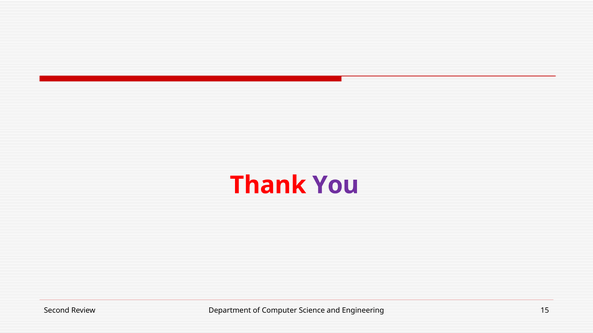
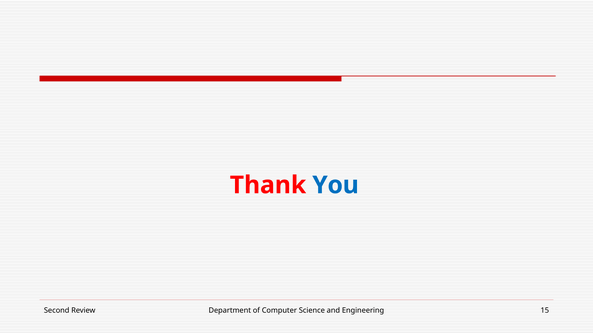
You colour: purple -> blue (336, 185)
